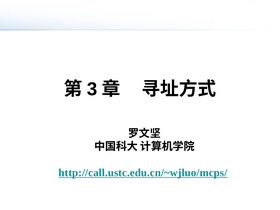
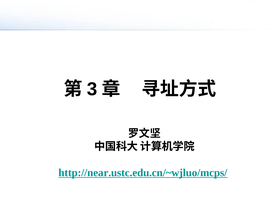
http://call.ustc.edu.cn/~wjluo/mcps/: http://call.ustc.edu.cn/~wjluo/mcps/ -> http://near.ustc.edu.cn/~wjluo/mcps/ (143, 173)
